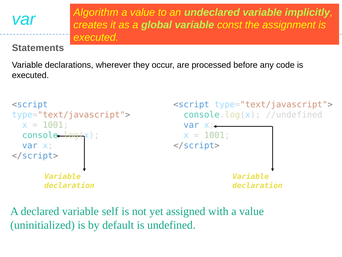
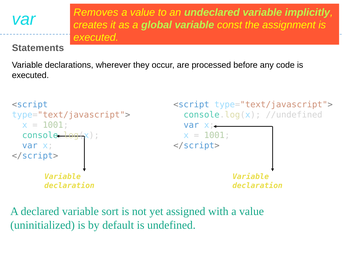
Algorithm: Algorithm -> Removes (96, 12)
self: self -> sort (110, 211)
